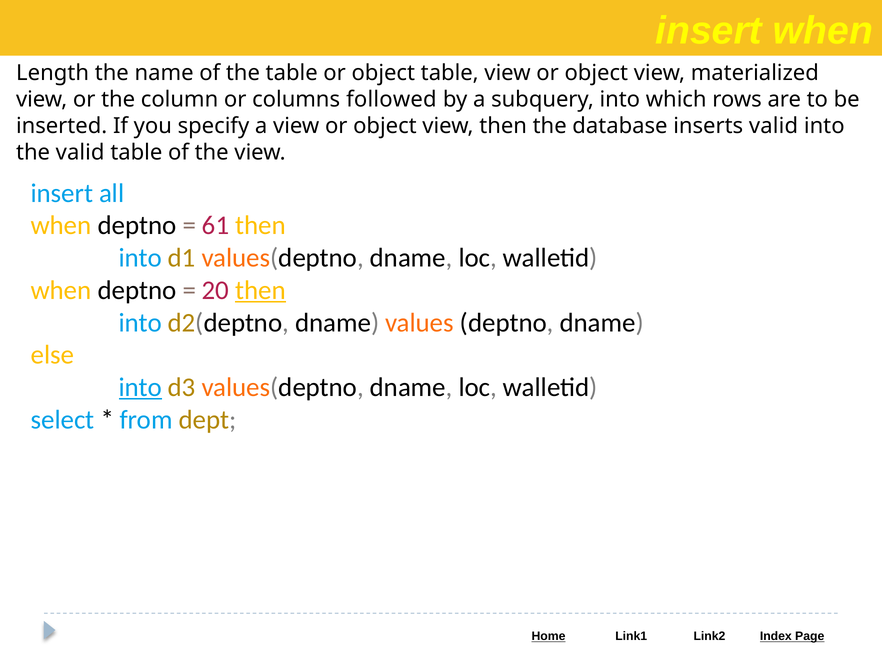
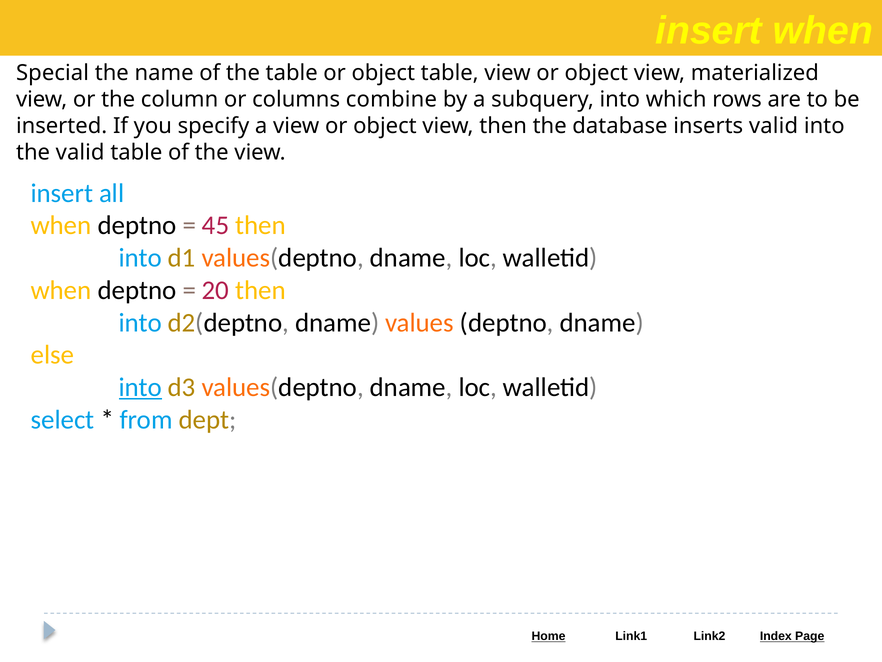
Length: Length -> Special (53, 73)
followed: followed -> combine (391, 100)
61: 61 -> 45 (216, 225)
then underline: present -> none (260, 290)
